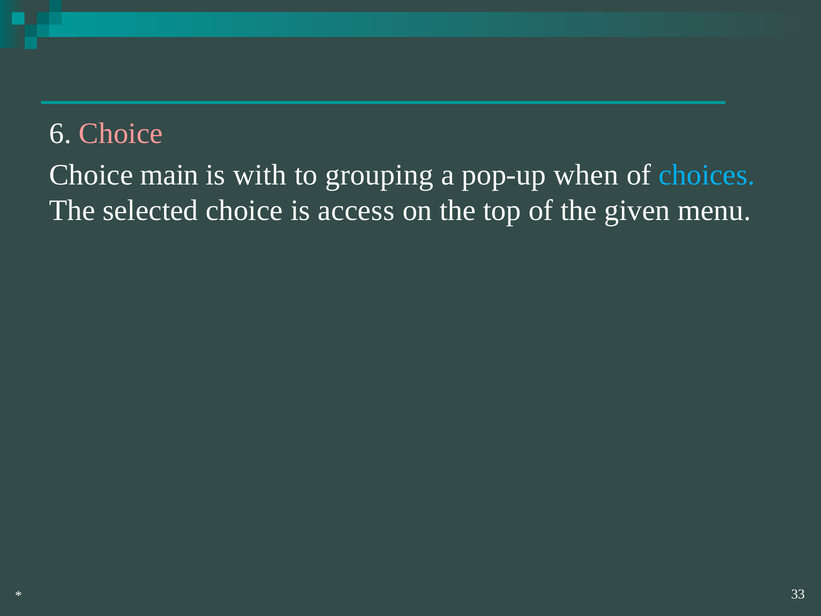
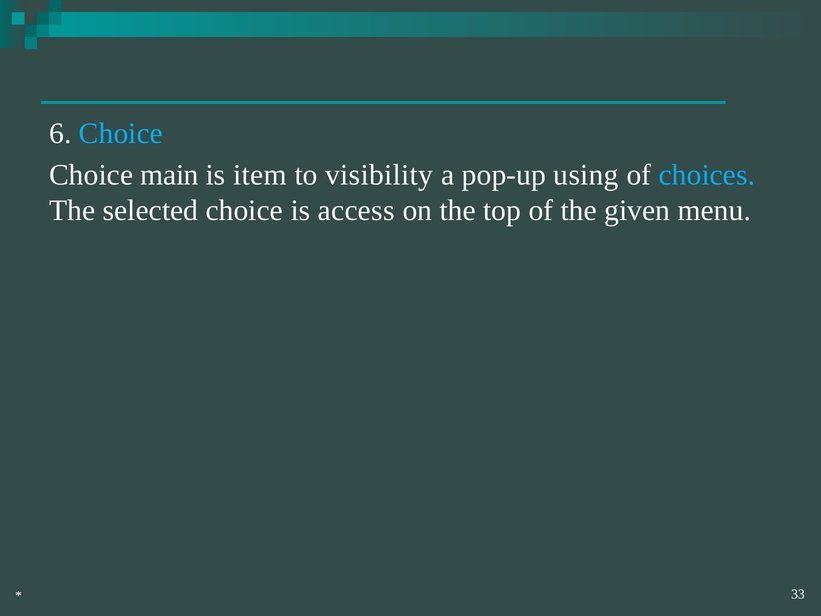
Choice colour: pink -> light blue (121, 133)
with: with -> item (260, 175)
grouping: grouping -> visibility (379, 175)
when: when -> using (586, 175)
